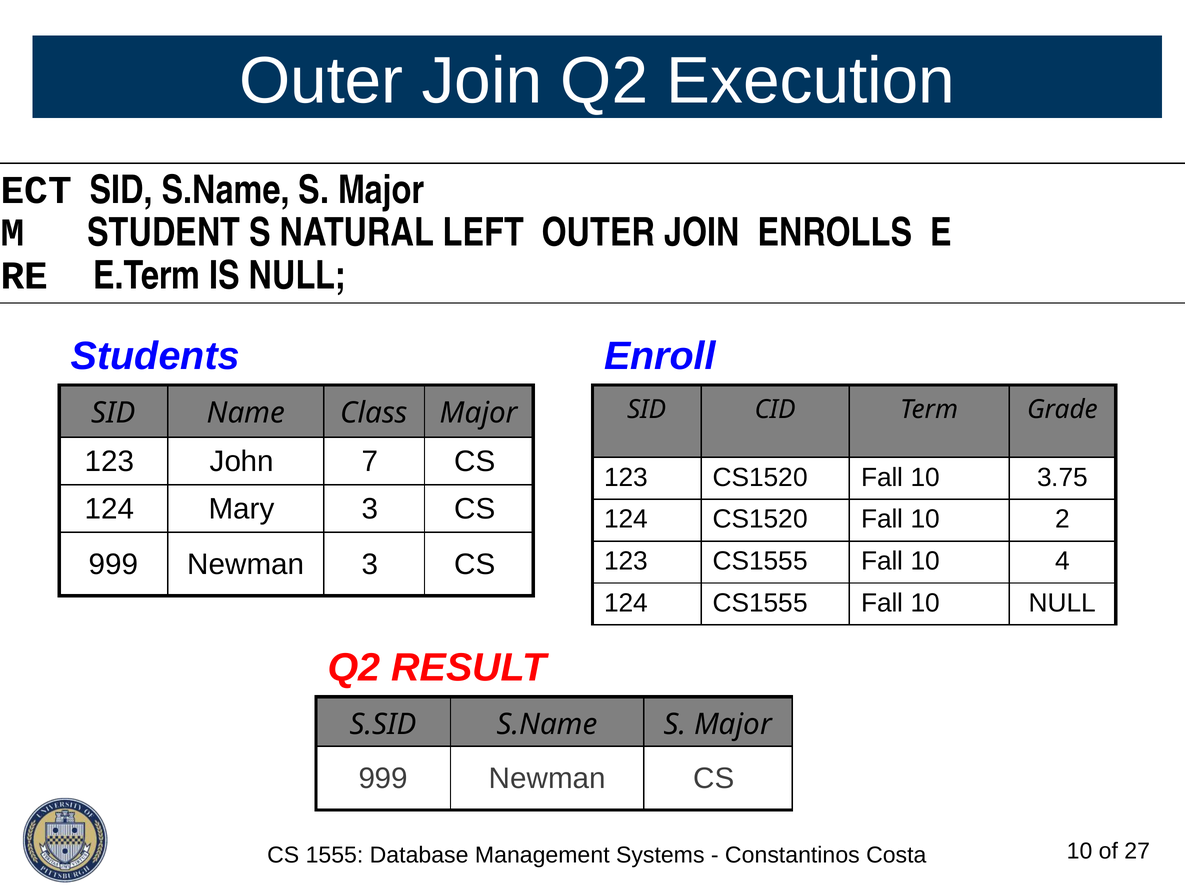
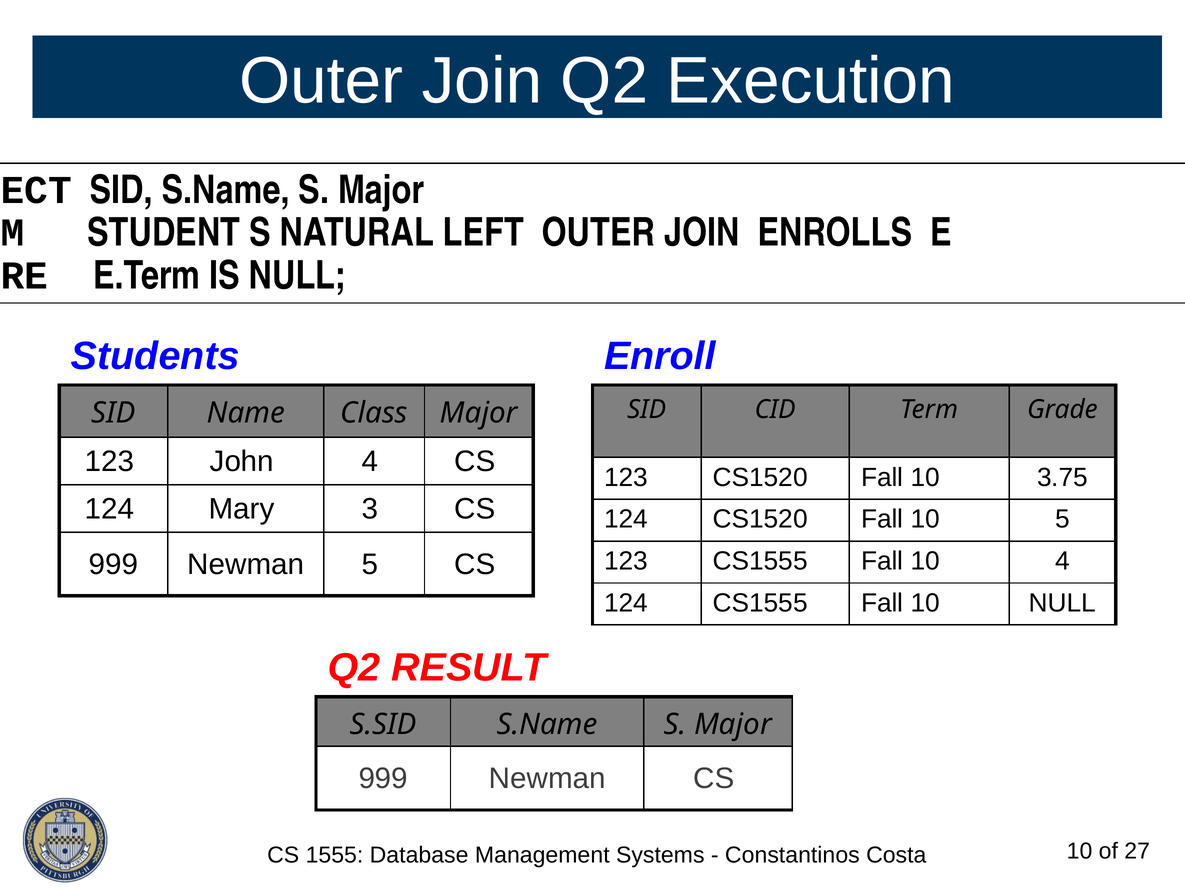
John 7: 7 -> 4 (370, 461)
10 2: 2 -> 5 (1063, 519)
Newman 3: 3 -> 5 (370, 564)
